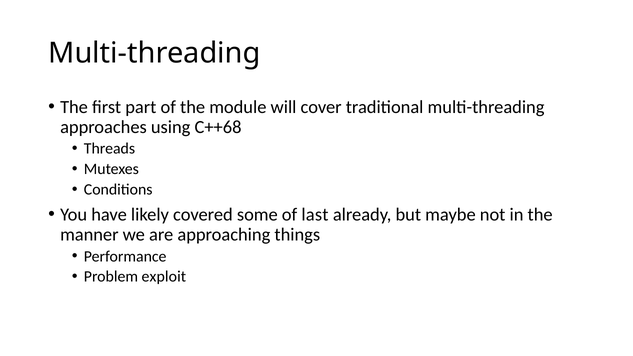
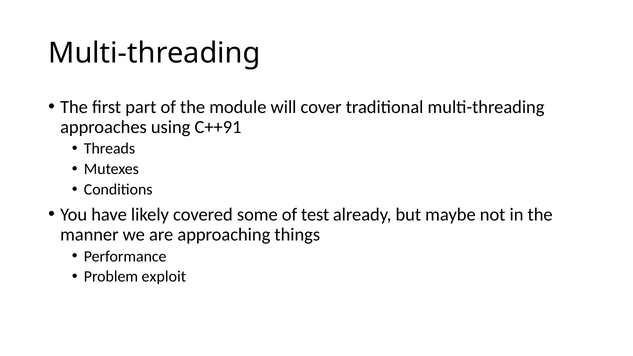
C++68: C++68 -> C++91 (218, 127)
last: last -> test (315, 215)
